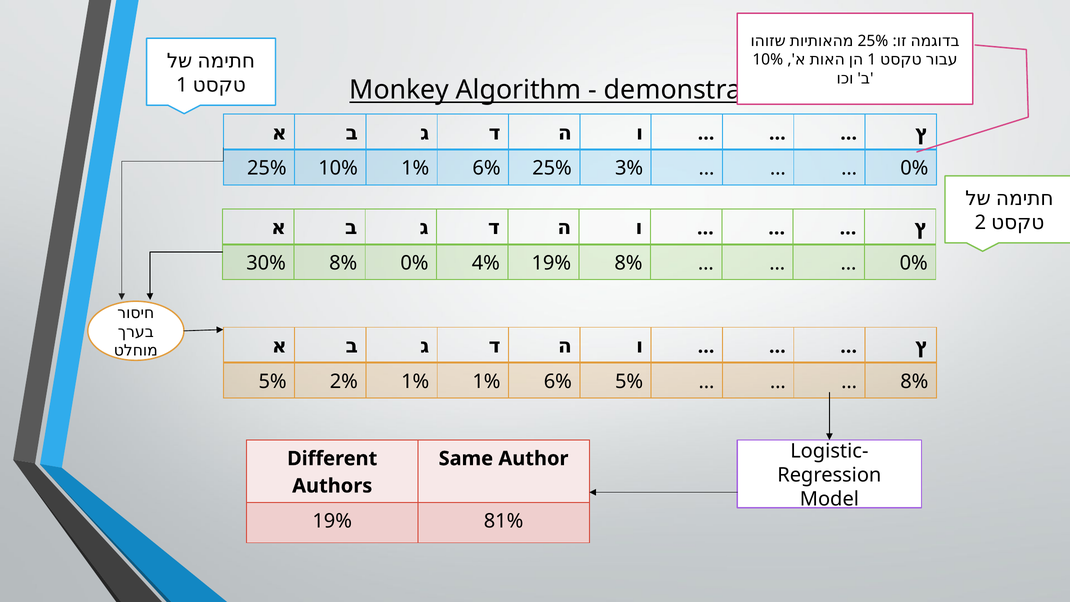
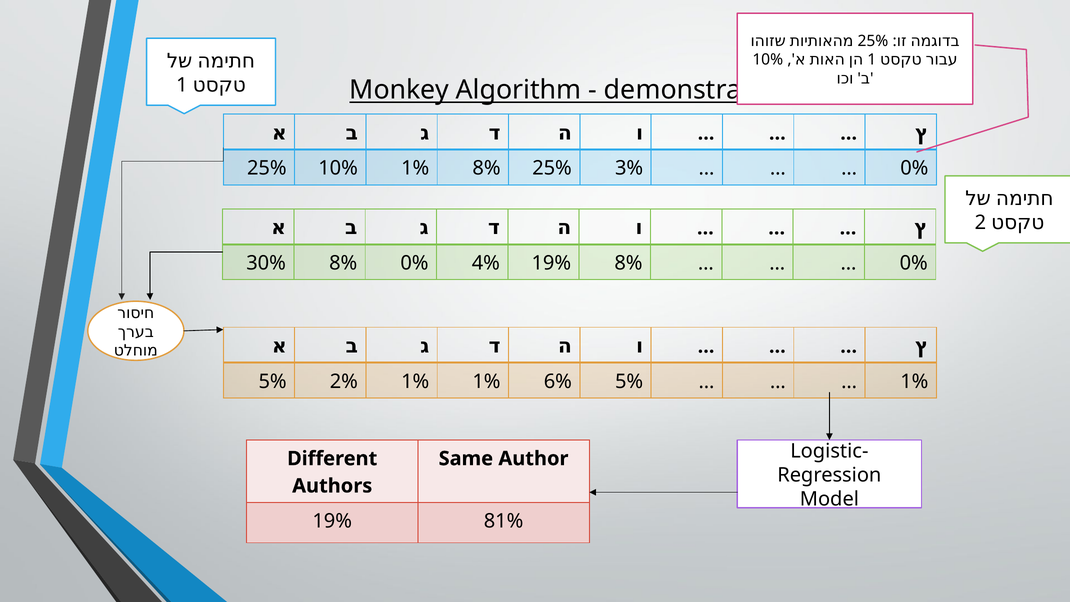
10% 1% 6%: 6% -> 8% (487, 168)
8%: 8% -> 1% (914, 381)
